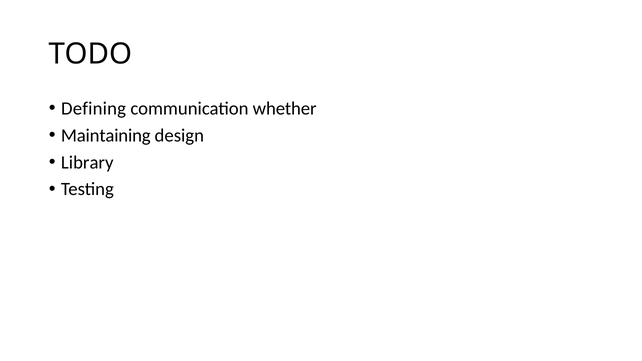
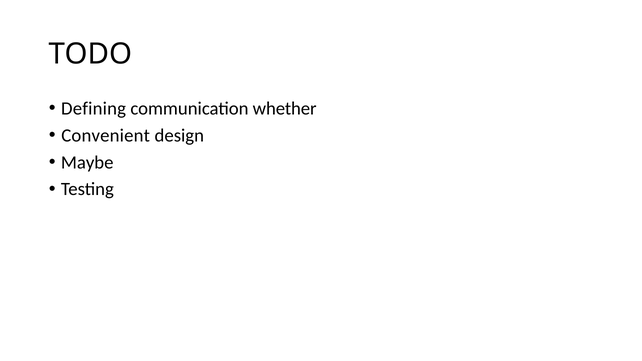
Maintaining: Maintaining -> Convenient (106, 135)
Library: Library -> Maybe (87, 162)
